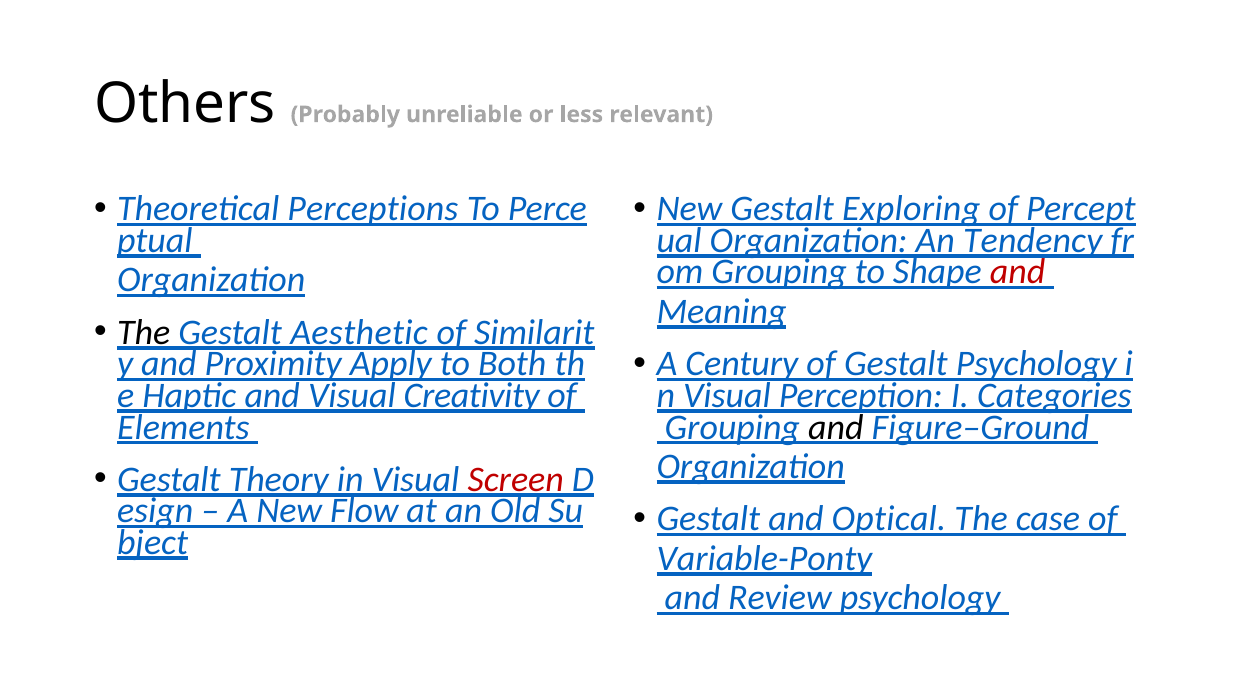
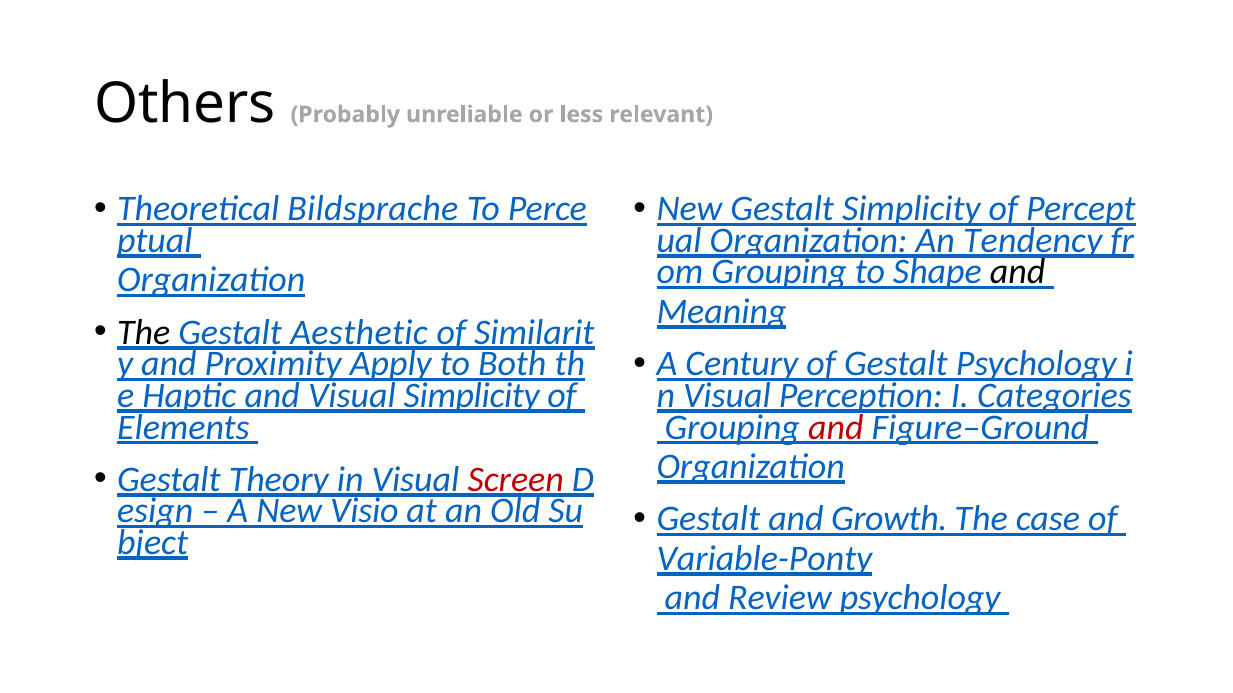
Perceptions: Perceptions -> Bildsprache (373, 209)
Gestalt Exploring: Exploring -> Simplicity (911, 209)
and colour: red -> black (1018, 272)
Visual Creativity: Creativity -> Simplicity (472, 396)
and colour: black -> red (836, 427)
Flow: Flow -> Visio (364, 512)
Optical: Optical -> Growth (889, 519)
